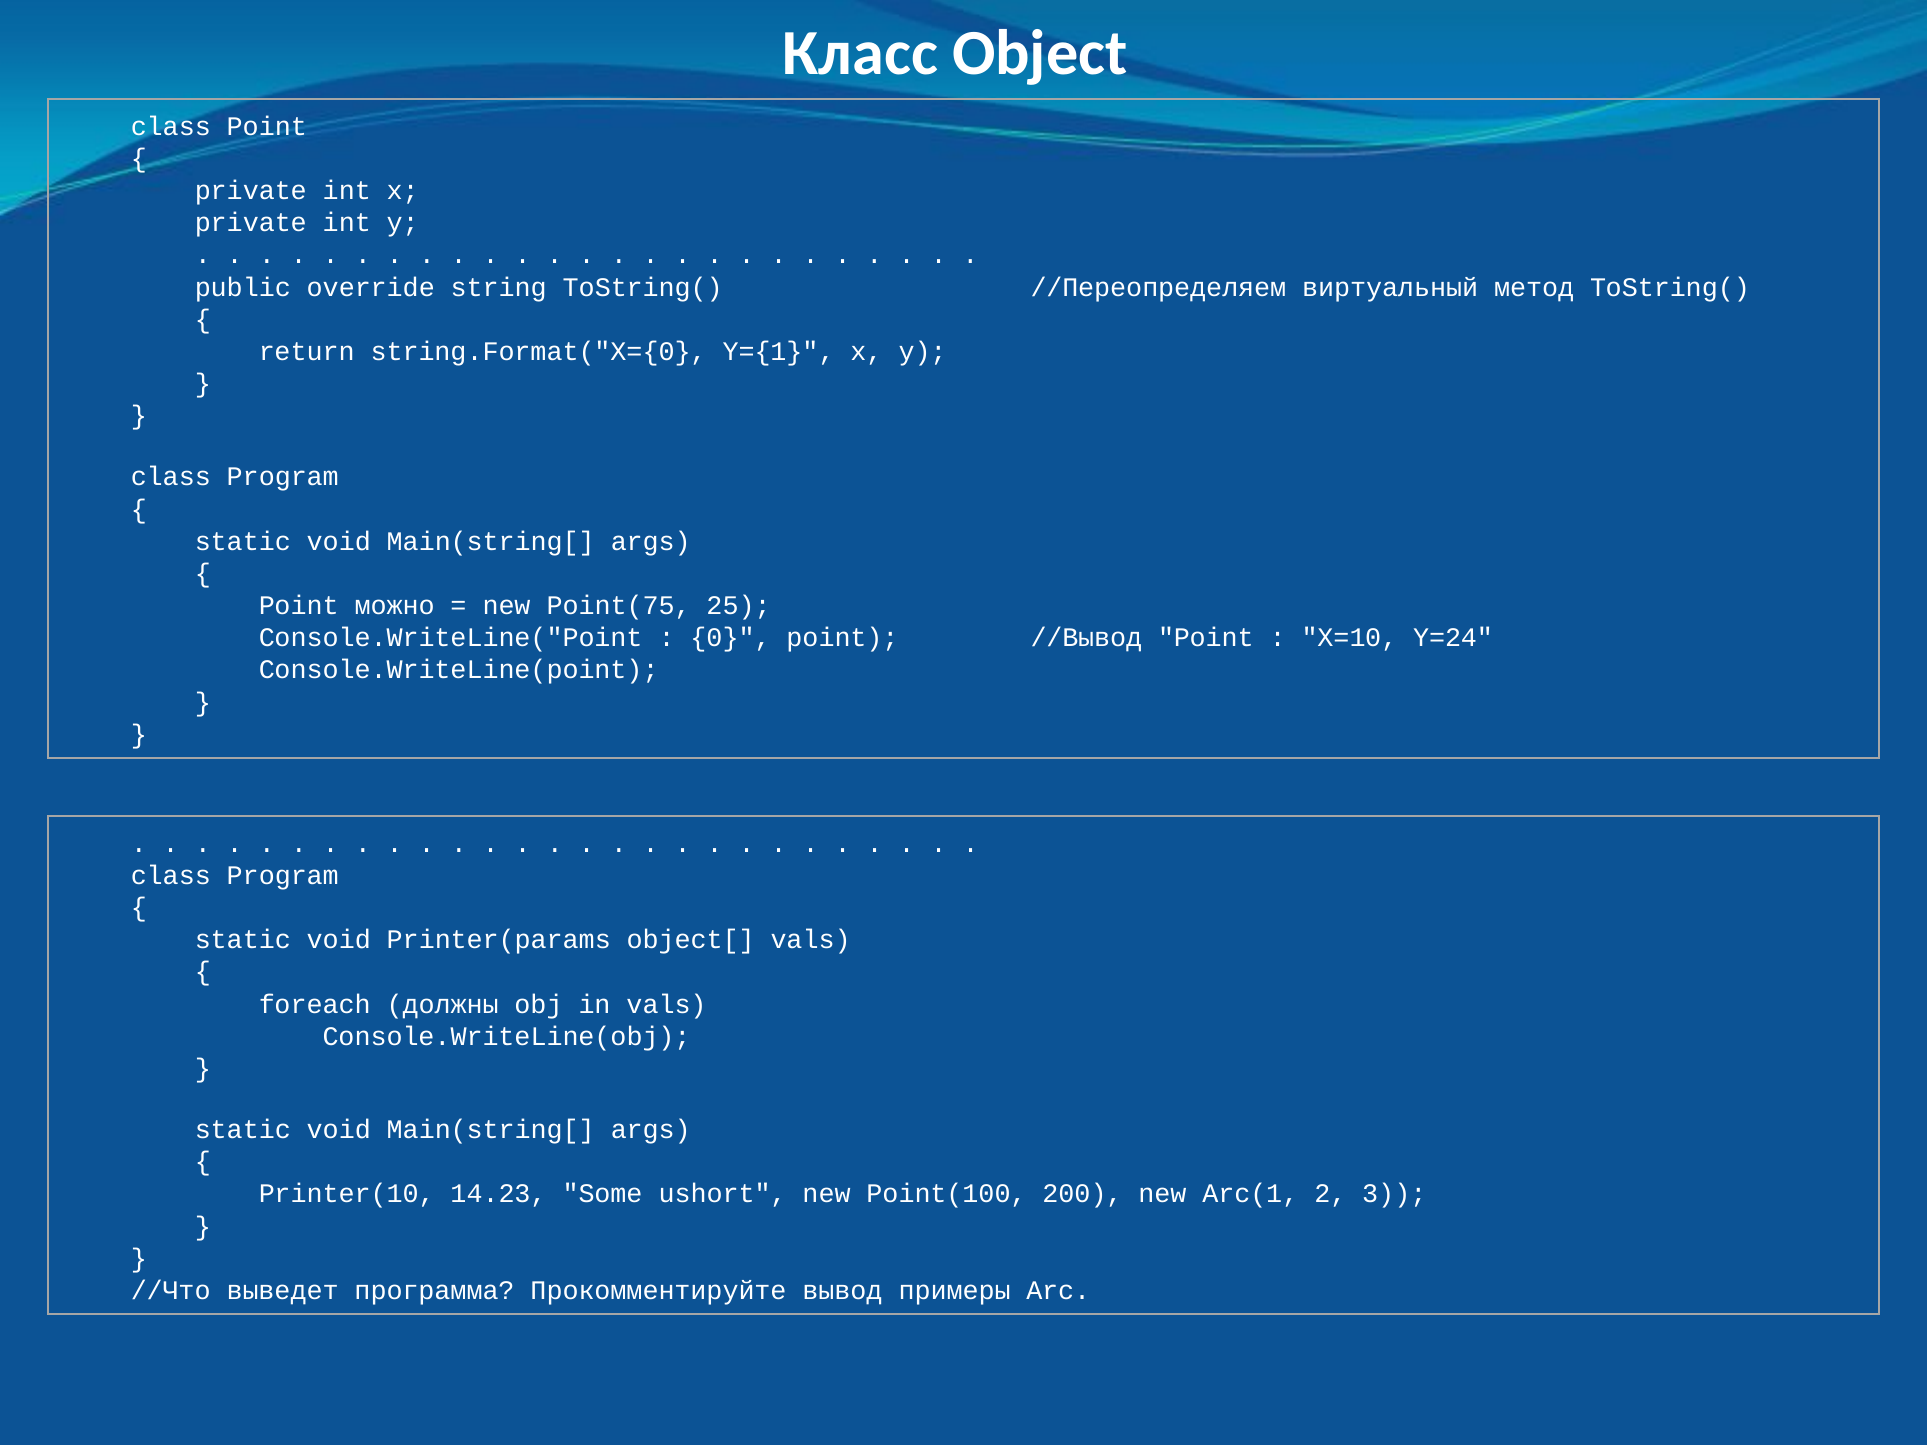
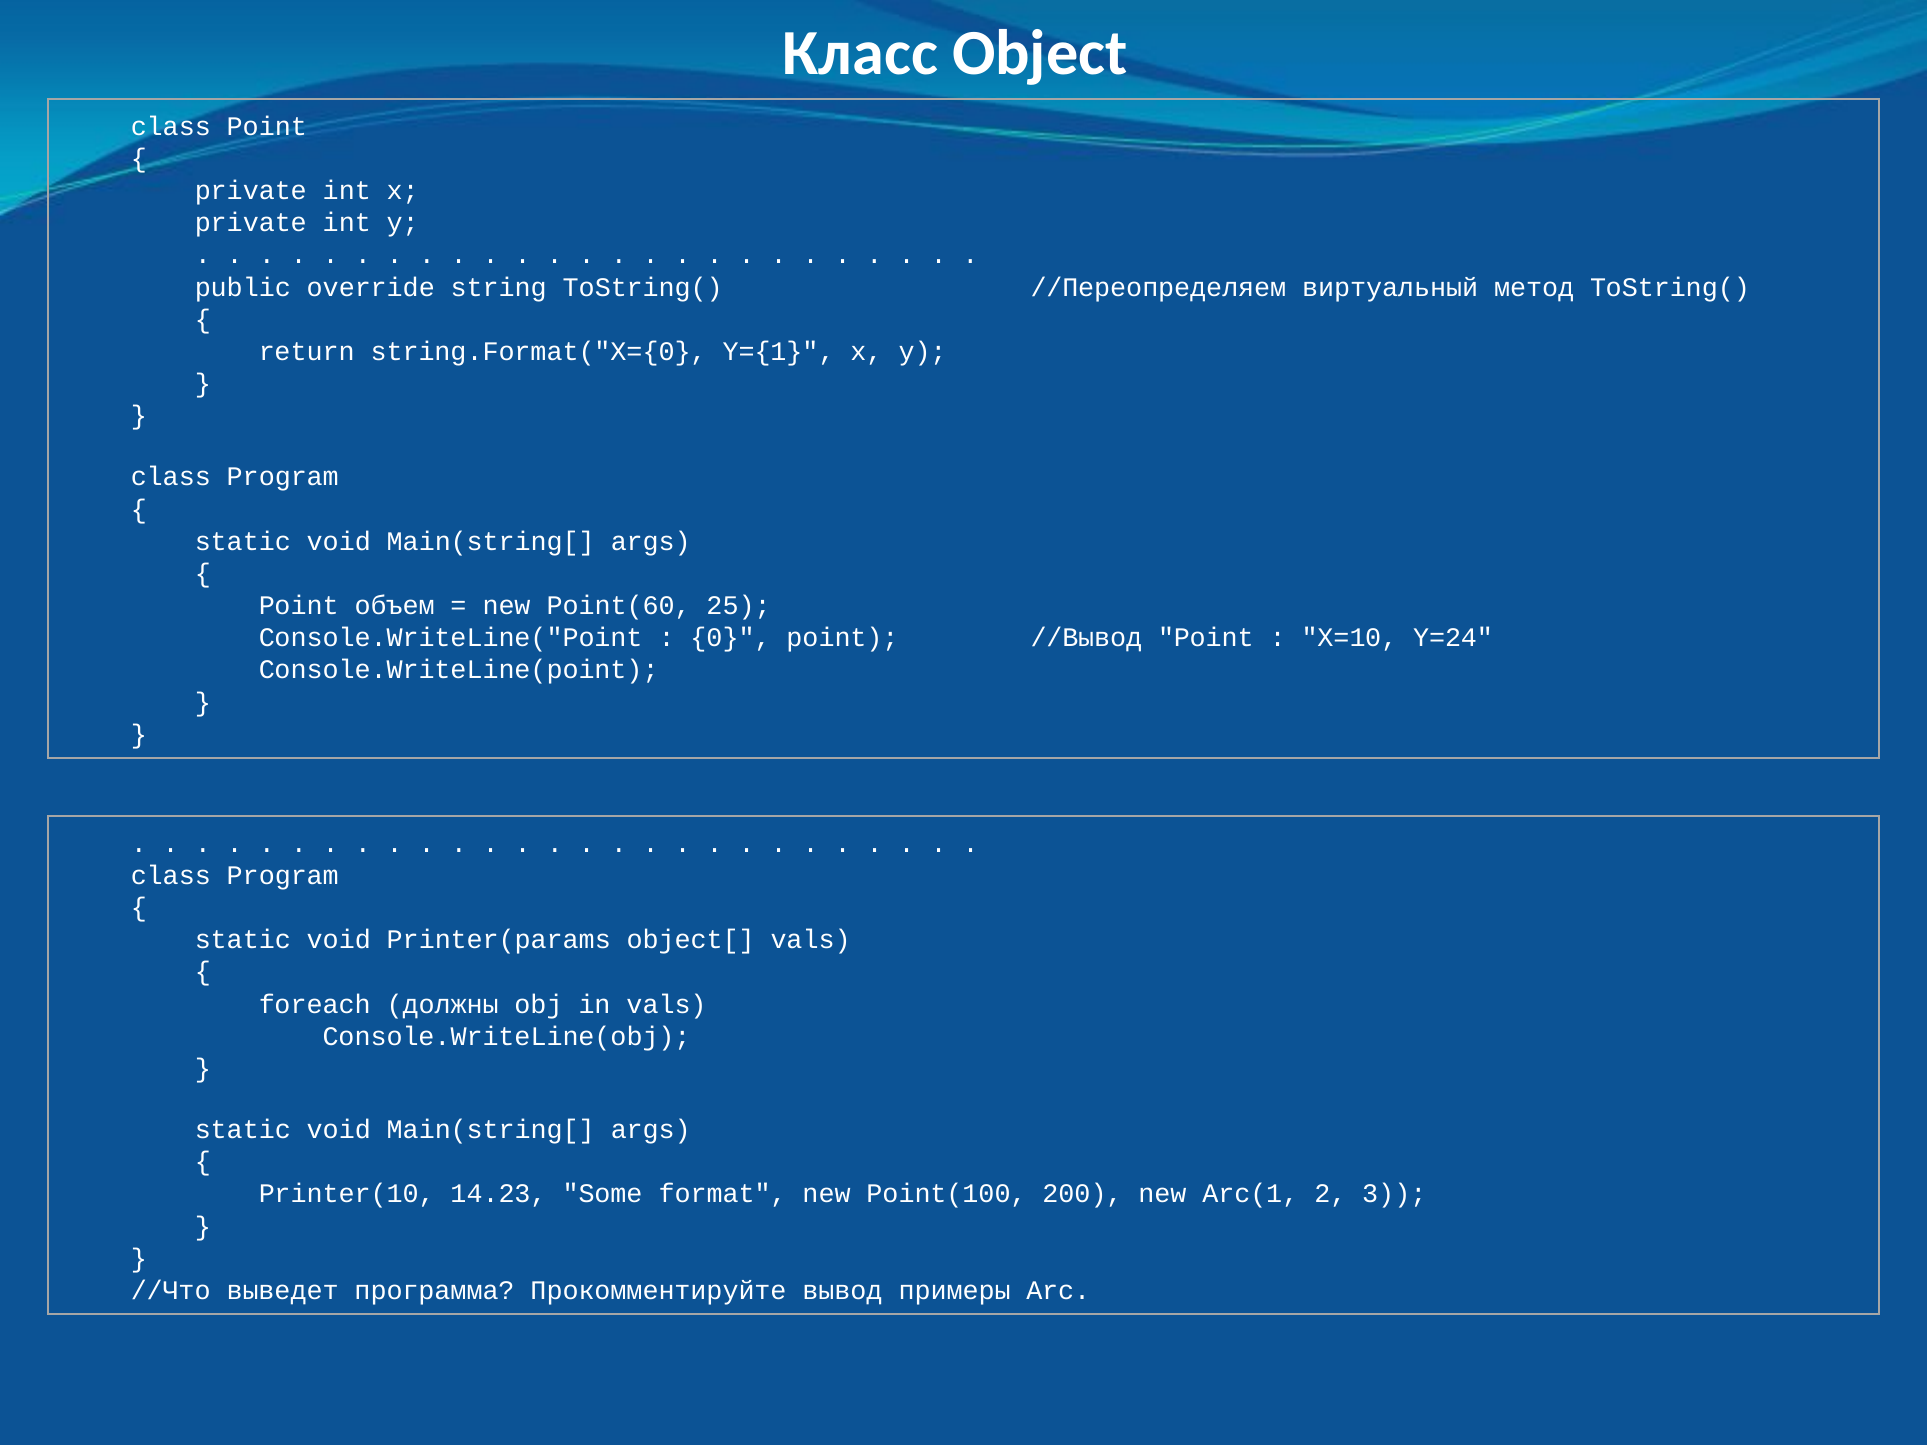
можно: можно -> объем (395, 606)
Point(75: Point(75 -> Point(60 (619, 606)
ushort: ushort -> format (723, 1194)
